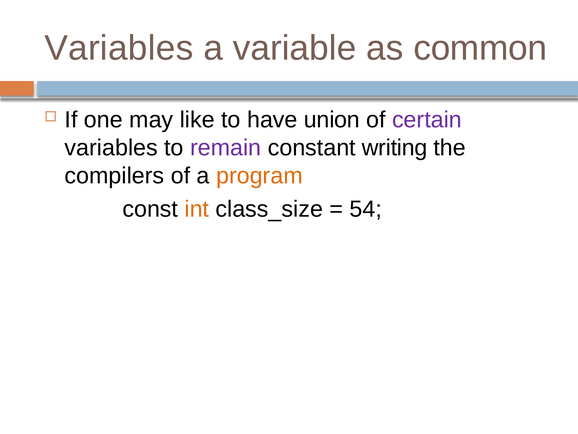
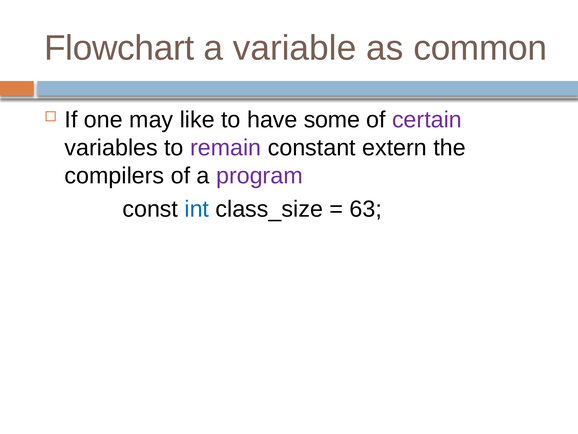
Variables: Variables -> Flowchart (119, 48)
union: union -> some (332, 120)
writing: writing -> extern (395, 148)
program colour: orange -> purple (259, 175)
int colour: orange -> blue (197, 209)
54: 54 -> 63 (366, 209)
